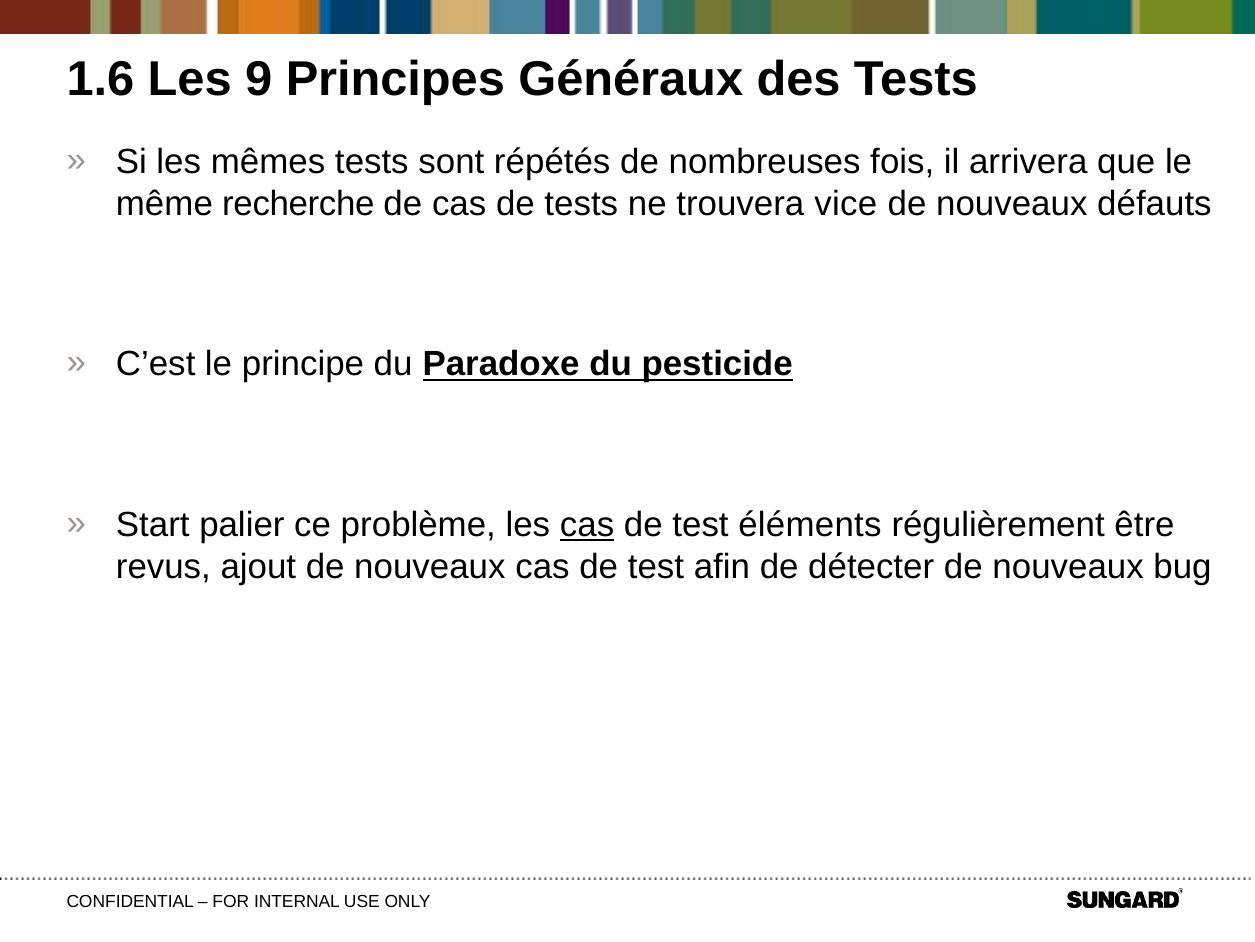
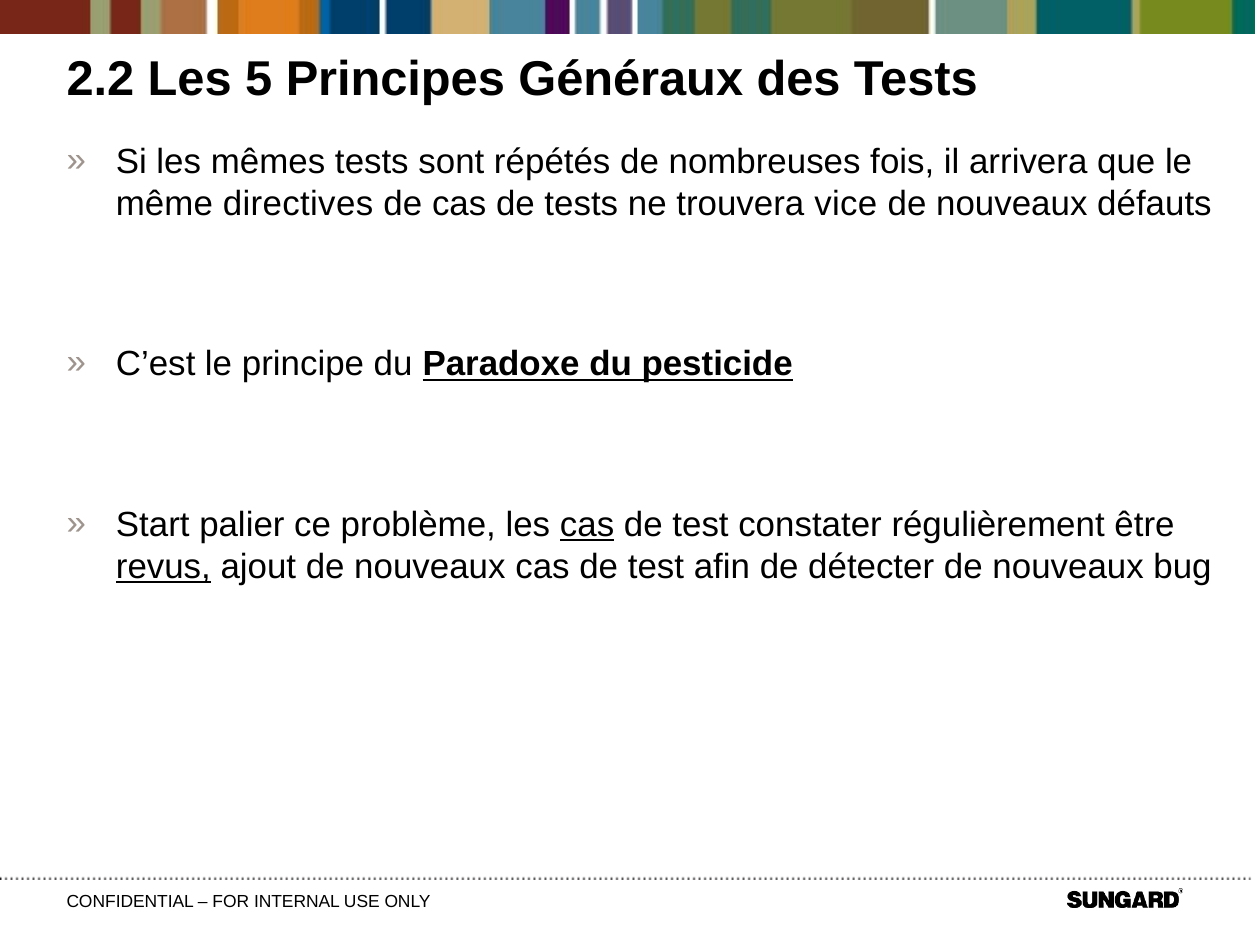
1.6: 1.6 -> 2.2 (101, 80)
9: 9 -> 5 (259, 80)
recherche: recherche -> directives (298, 204)
éléments: éléments -> constater (810, 524)
revus underline: none -> present (163, 566)
